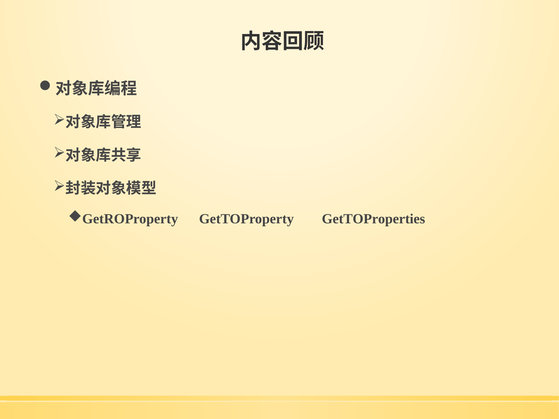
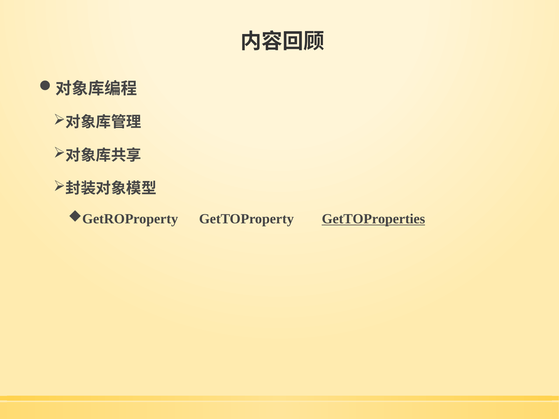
GetTOProperties underline: none -> present (373, 219)
